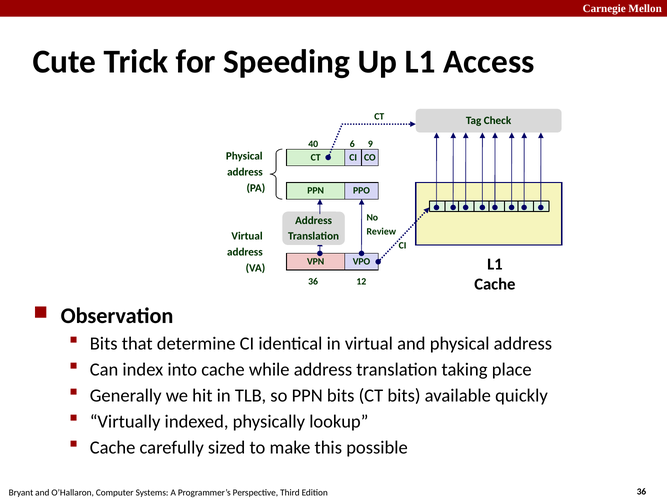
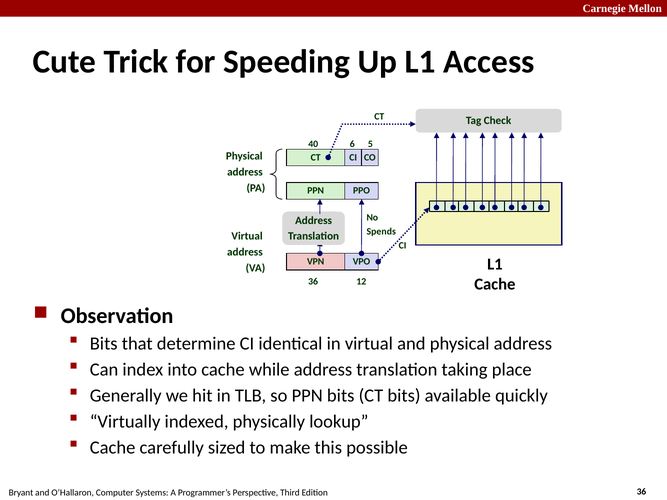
9: 9 -> 5 (370, 144)
Review: Review -> Spends (381, 231)
